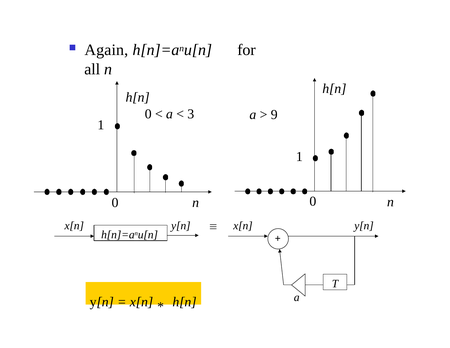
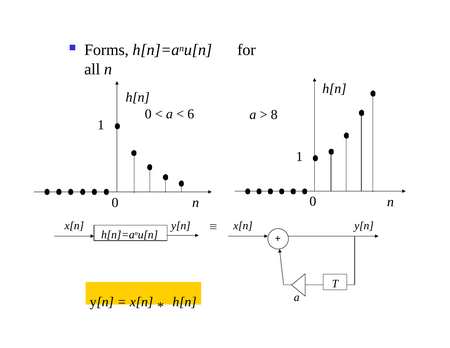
Again: Again -> Forms (106, 50)
3: 3 -> 6 (191, 114)
9: 9 -> 8 (274, 115)
